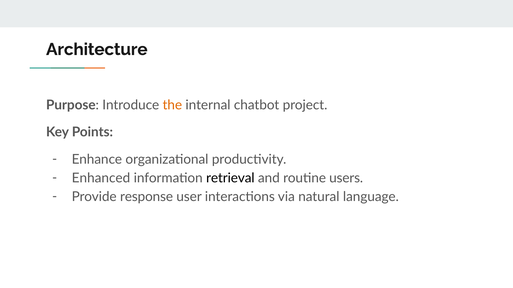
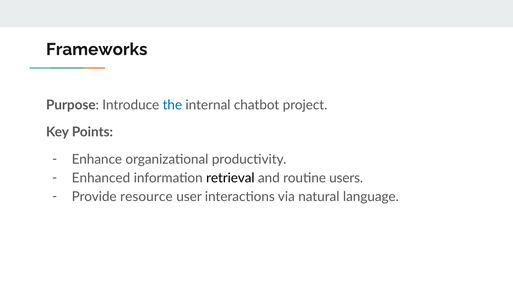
Architecture: Architecture -> Frameworks (97, 49)
the colour: orange -> blue (172, 105)
response: response -> resource (146, 197)
